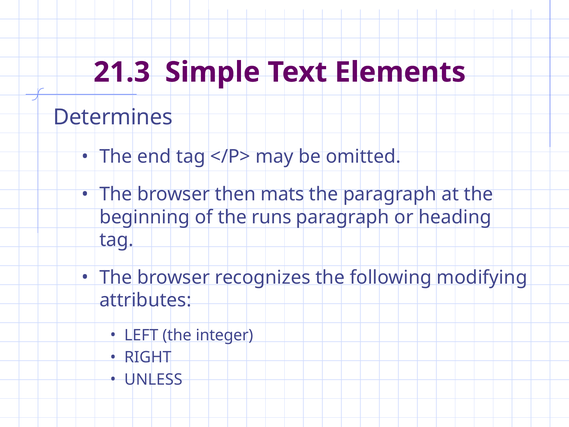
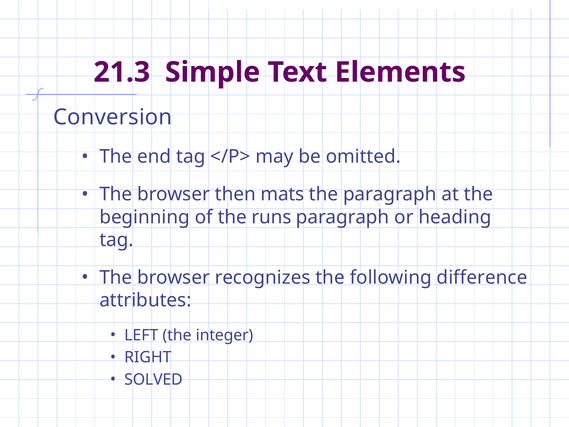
Determines: Determines -> Conversion (113, 117)
modifying: modifying -> difference (482, 277)
UNLESS: UNLESS -> SOLVED (153, 379)
